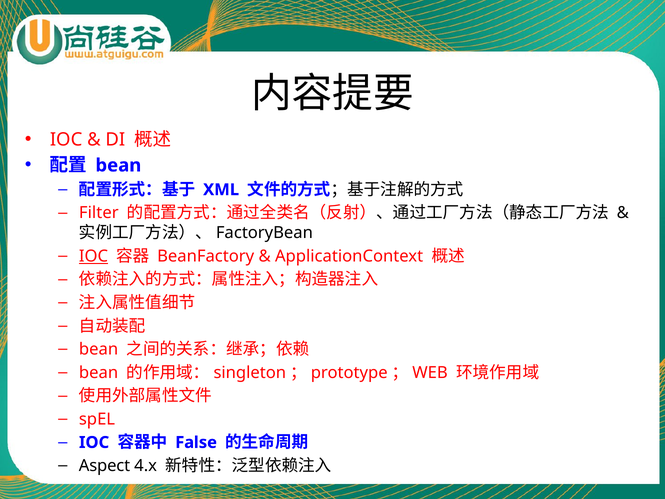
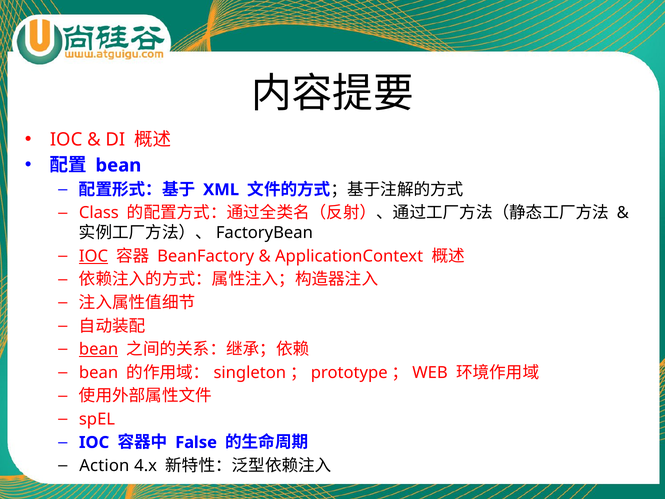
Filter: Filter -> Class (99, 213)
bean underline: none -> present (99, 349)
Aspect: Aspect -> Action (104, 466)
